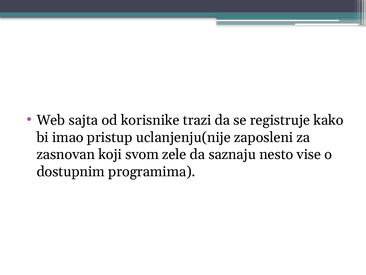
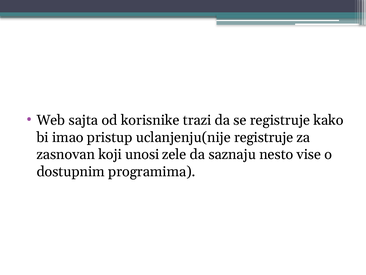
uclanjenju(nije zaposleni: zaposleni -> registruje (264, 137)
svom: svom -> unosi (142, 154)
